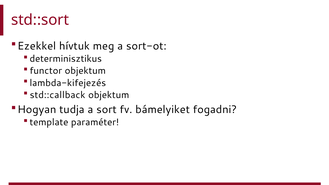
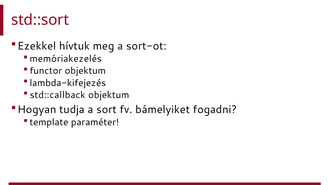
determinisztikus: determinisztikus -> memóriakezelés (66, 59)
